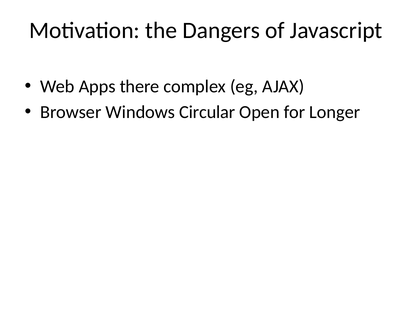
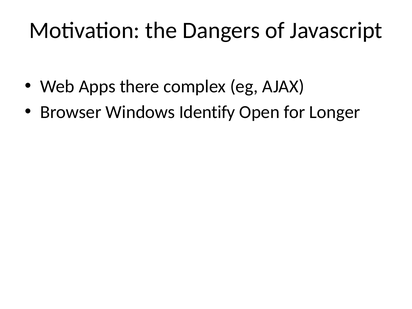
Circular: Circular -> Identify (207, 112)
